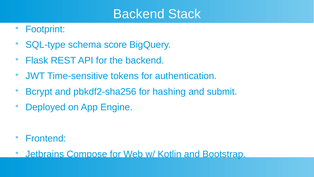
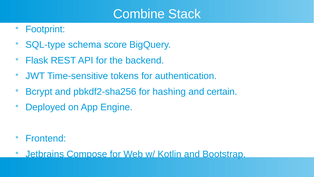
Backend: Backend -> Combine (139, 14)
submit: submit -> certain (222, 92)
